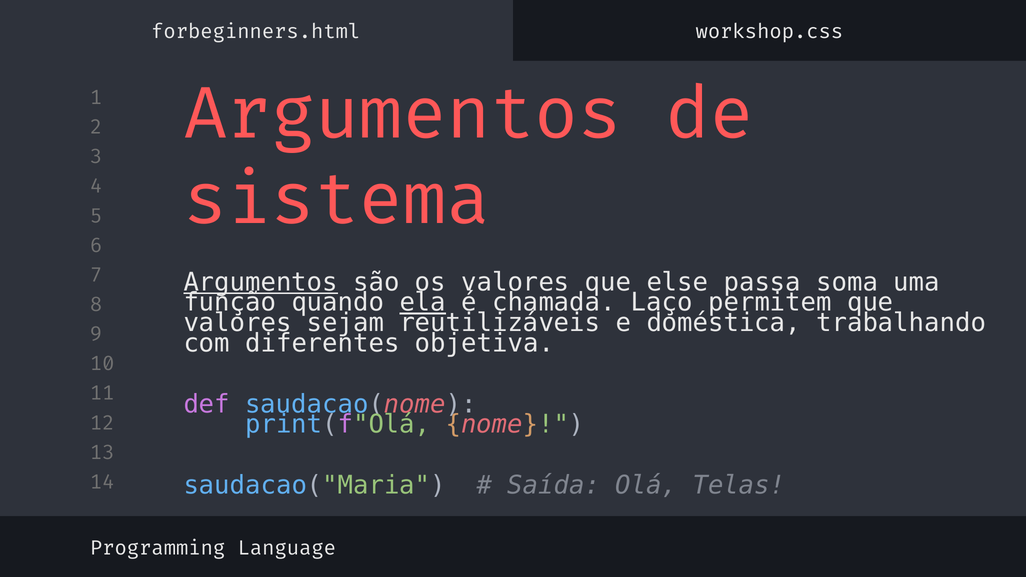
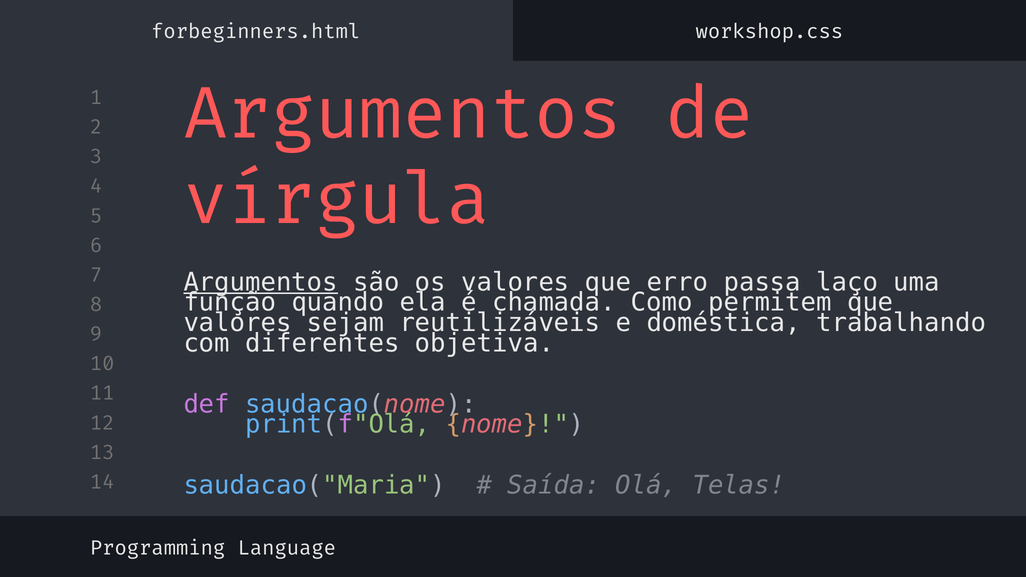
sistema: sistema -> vírgula (337, 200)
else: else -> erro (677, 282)
soma: soma -> laço (847, 282)
ela underline: present -> none (423, 303)
Laço: Laço -> Como (662, 303)
